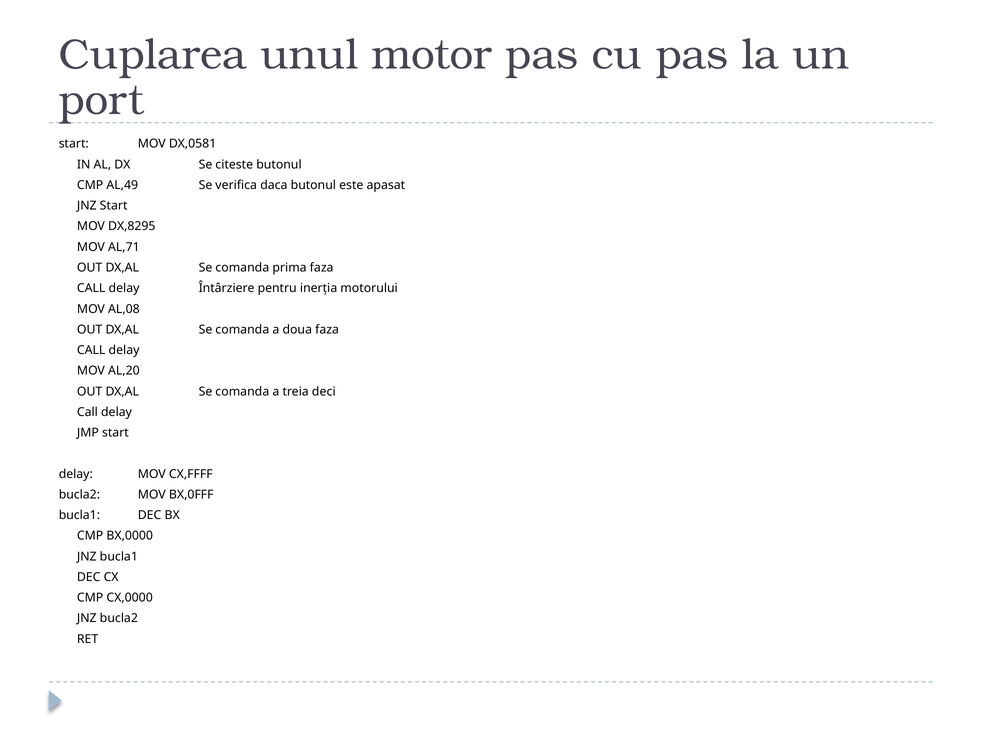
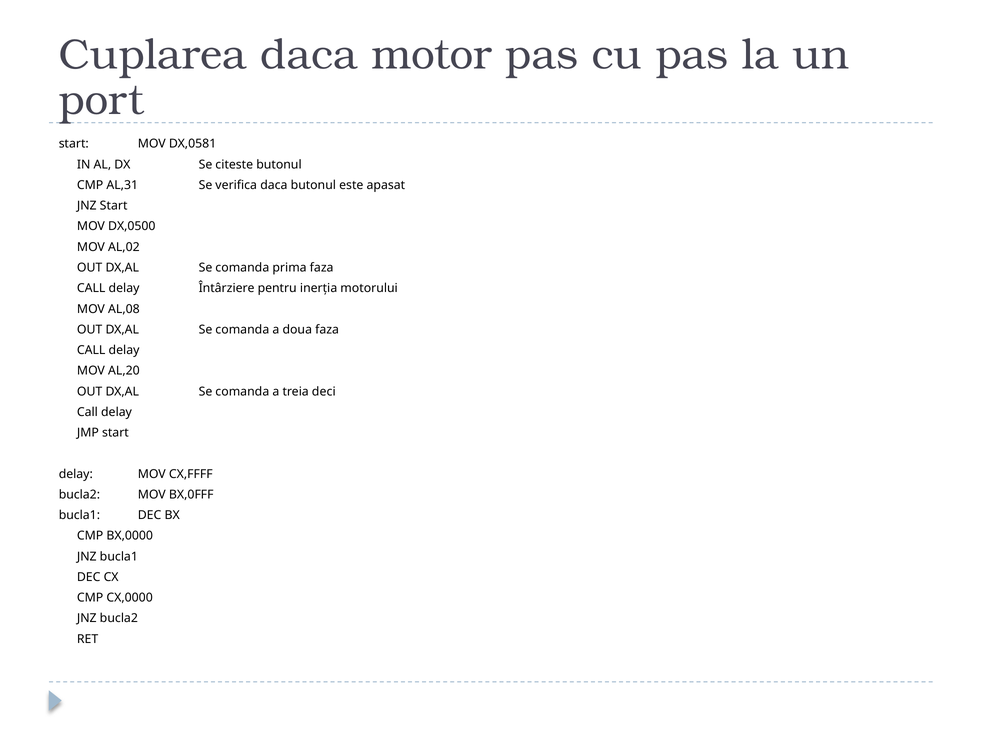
Cuplarea unul: unul -> daca (309, 55)
AL,49: AL,49 -> AL,31 (122, 185)
DX,8295: DX,8295 -> DX,0500 (132, 227)
AL,71: AL,71 -> AL,02 (124, 247)
